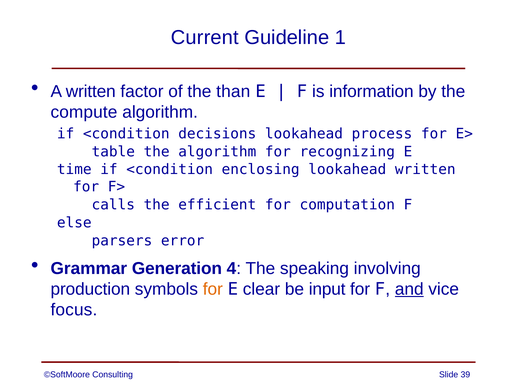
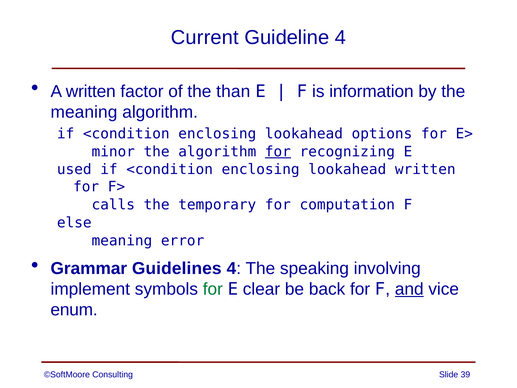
Guideline 1: 1 -> 4 (340, 38)
compute: compute -> meaning (84, 112)
decisions: decisions -> enclosing (217, 134)
process: process -> options (382, 134)
table: table -> minor (113, 152)
for underline: none -> present (278, 152)
time: time -> used (74, 169)
efficient: efficient -> temporary (217, 205)
parsers: parsers -> meaning (122, 241)
Generation: Generation -> Guidelines (177, 268)
production: production -> implement (90, 289)
for colour: orange -> green (213, 289)
input: input -> back (327, 289)
focus: focus -> enum (74, 310)
